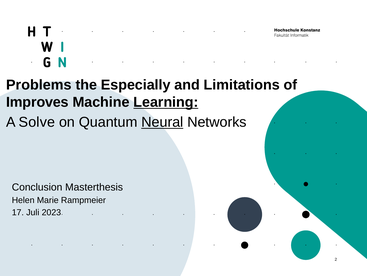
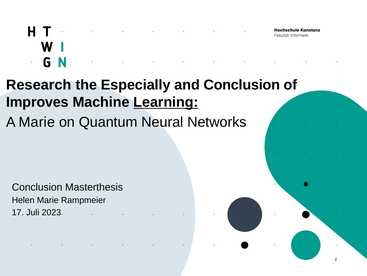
Problems: Problems -> Research (39, 85)
and Limitations: Limitations -> Conclusion (242, 85)
A Solve: Solve -> Marie (37, 122)
Neural underline: present -> none (162, 122)
